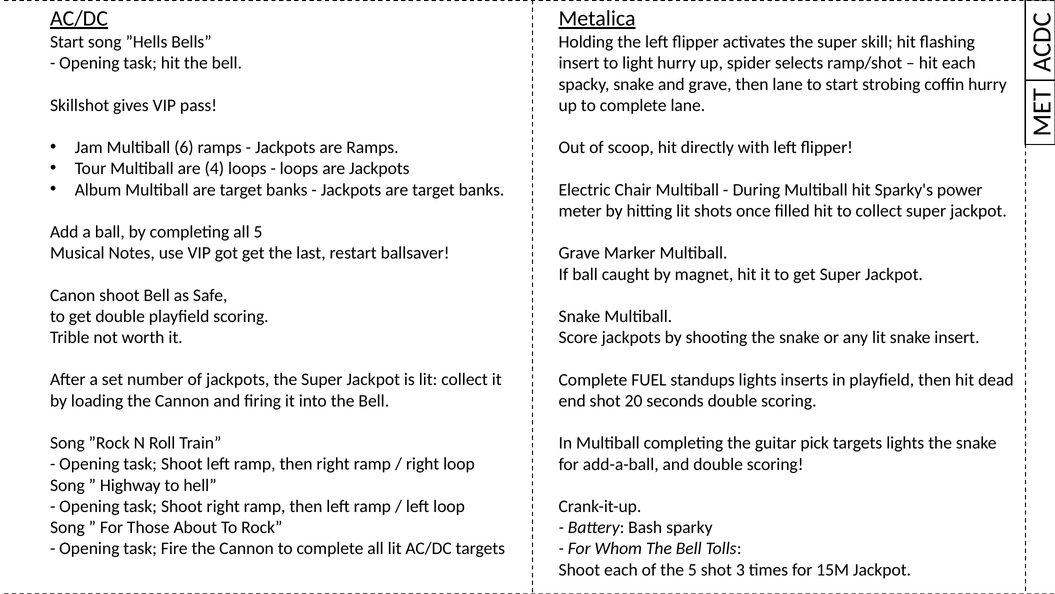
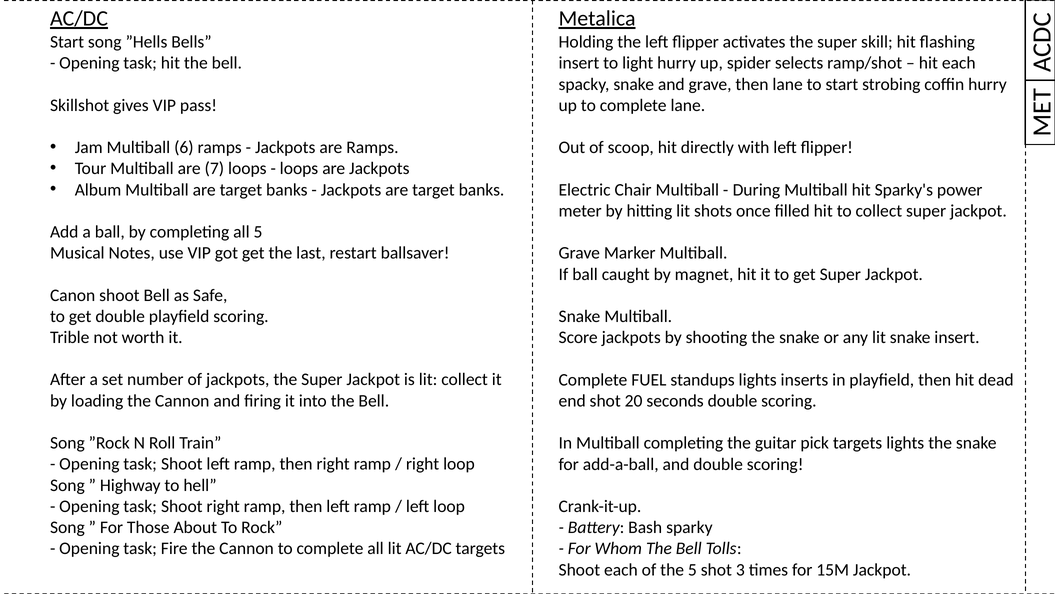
4: 4 -> 7 (214, 168)
